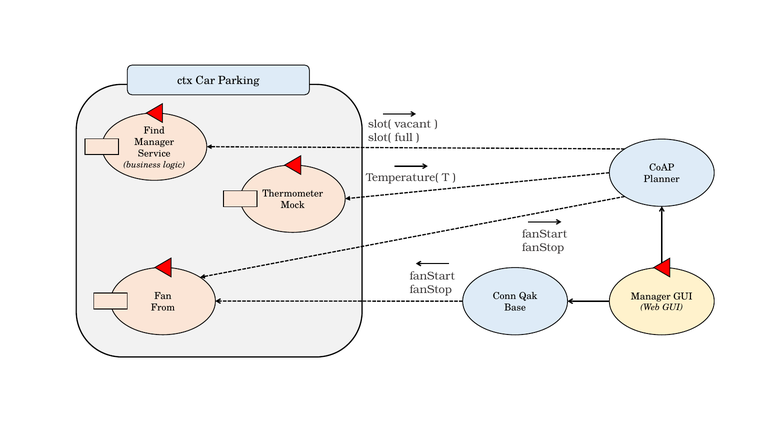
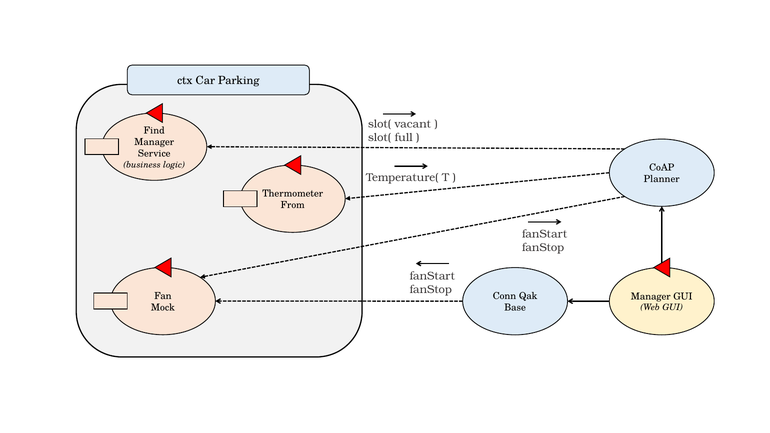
Mock: Mock -> From (293, 205)
From: From -> Mock (163, 308)
